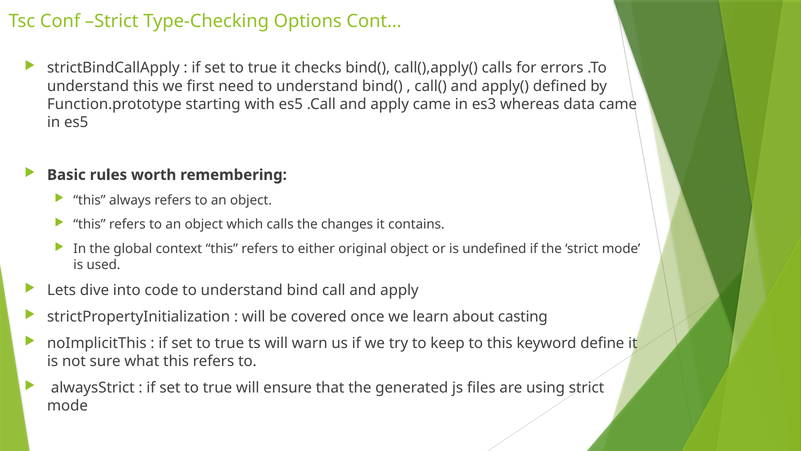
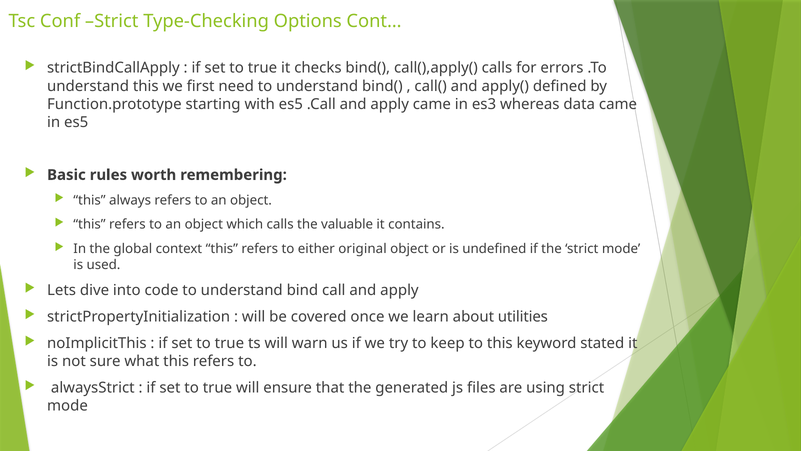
changes: changes -> valuable (347, 224)
casting: casting -> utilities (523, 317)
define: define -> stated (602, 343)
